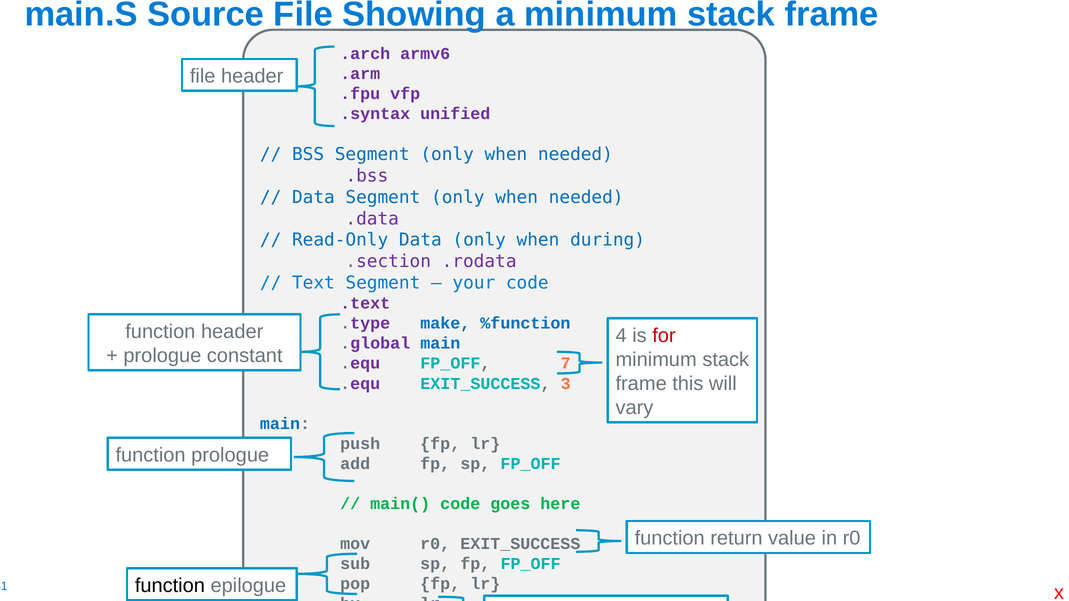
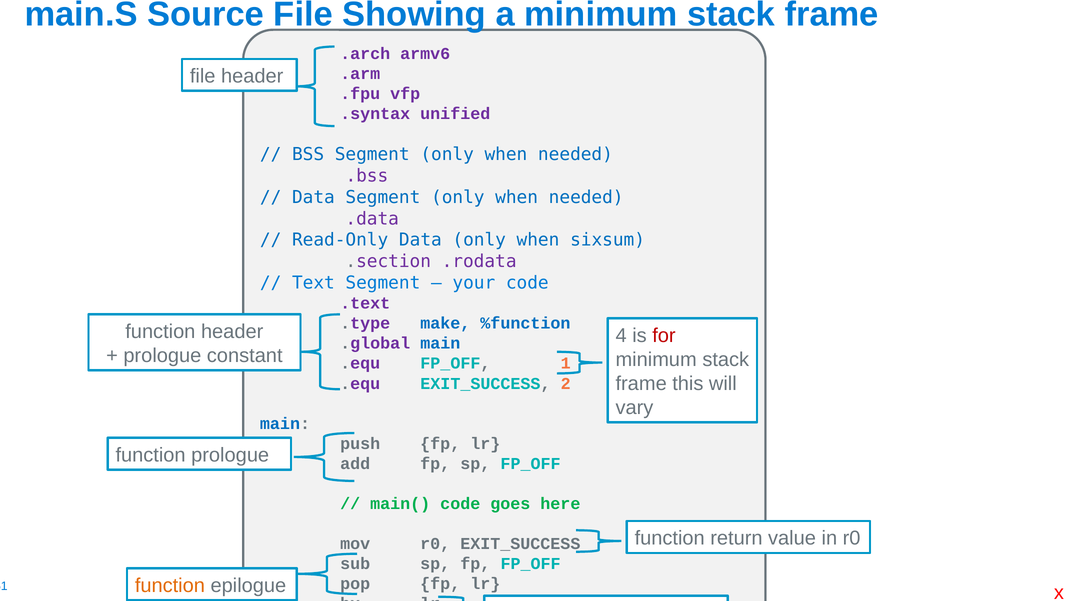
during: during -> sixsum (608, 240)
7: 7 -> 1 (566, 364)
3: 3 -> 2 (566, 384)
function colour: black -> orange (170, 586)
